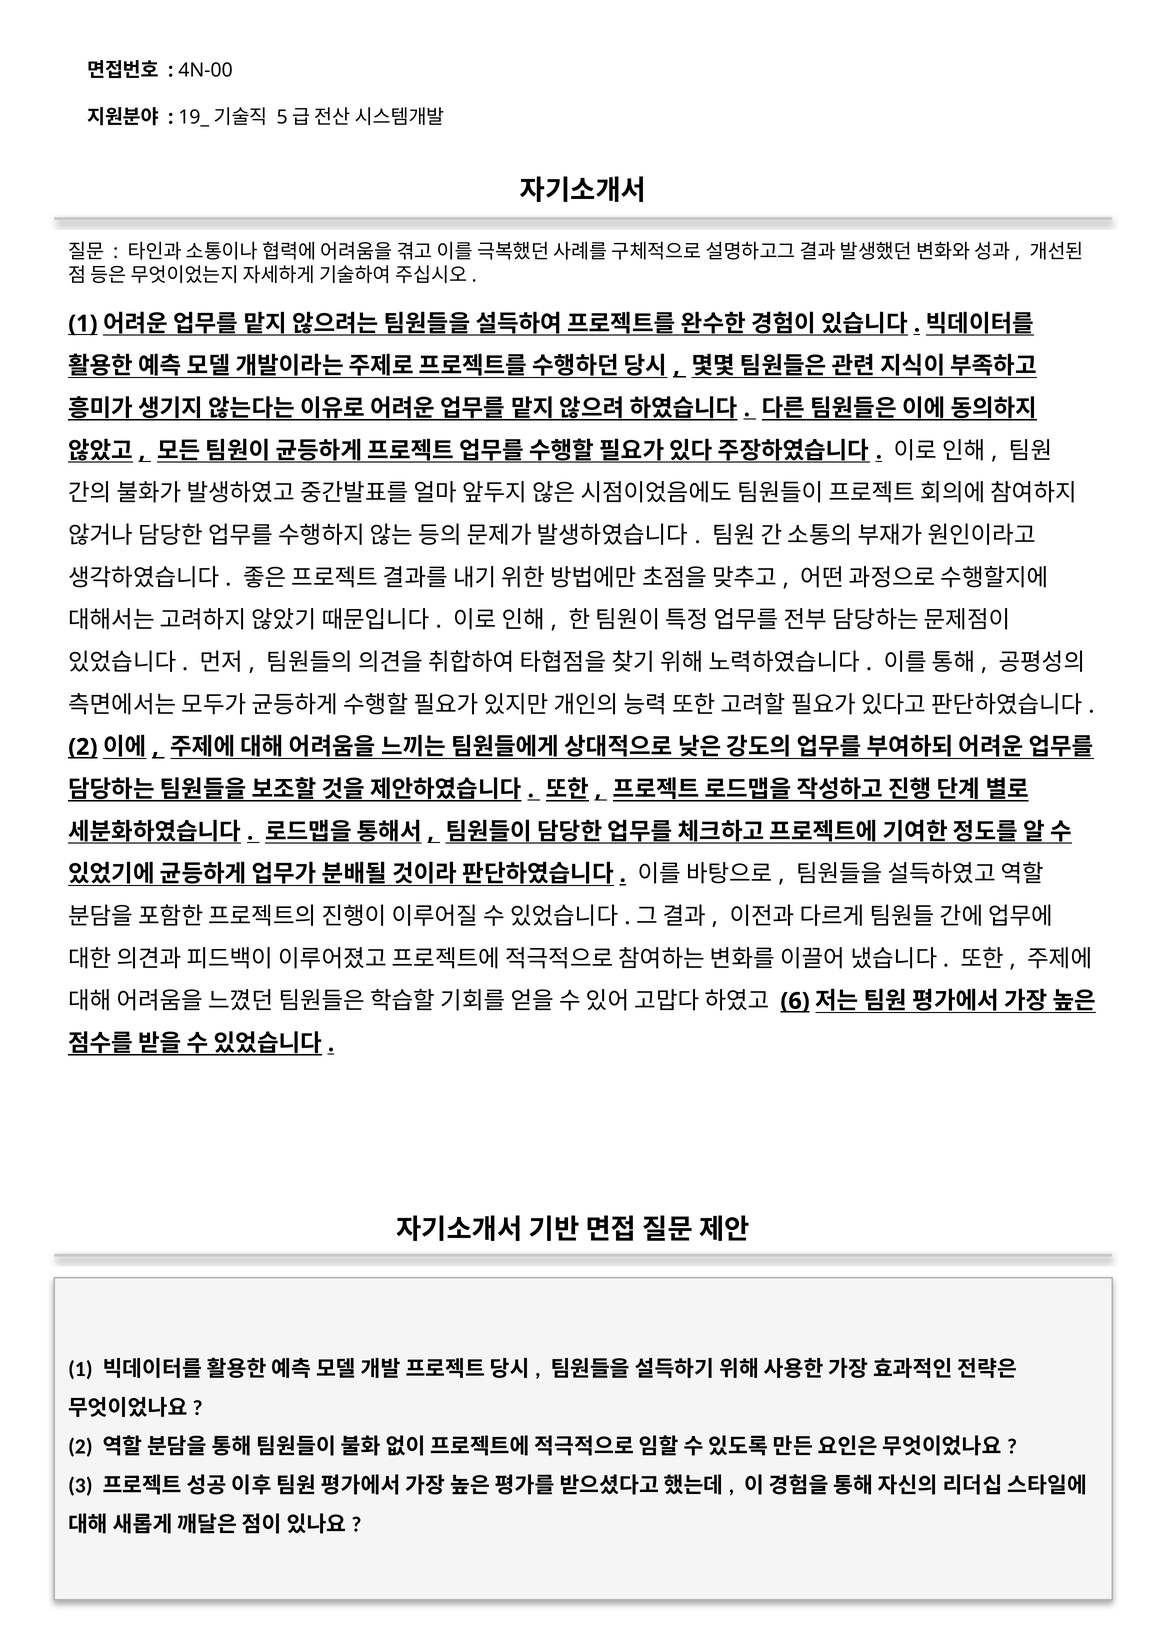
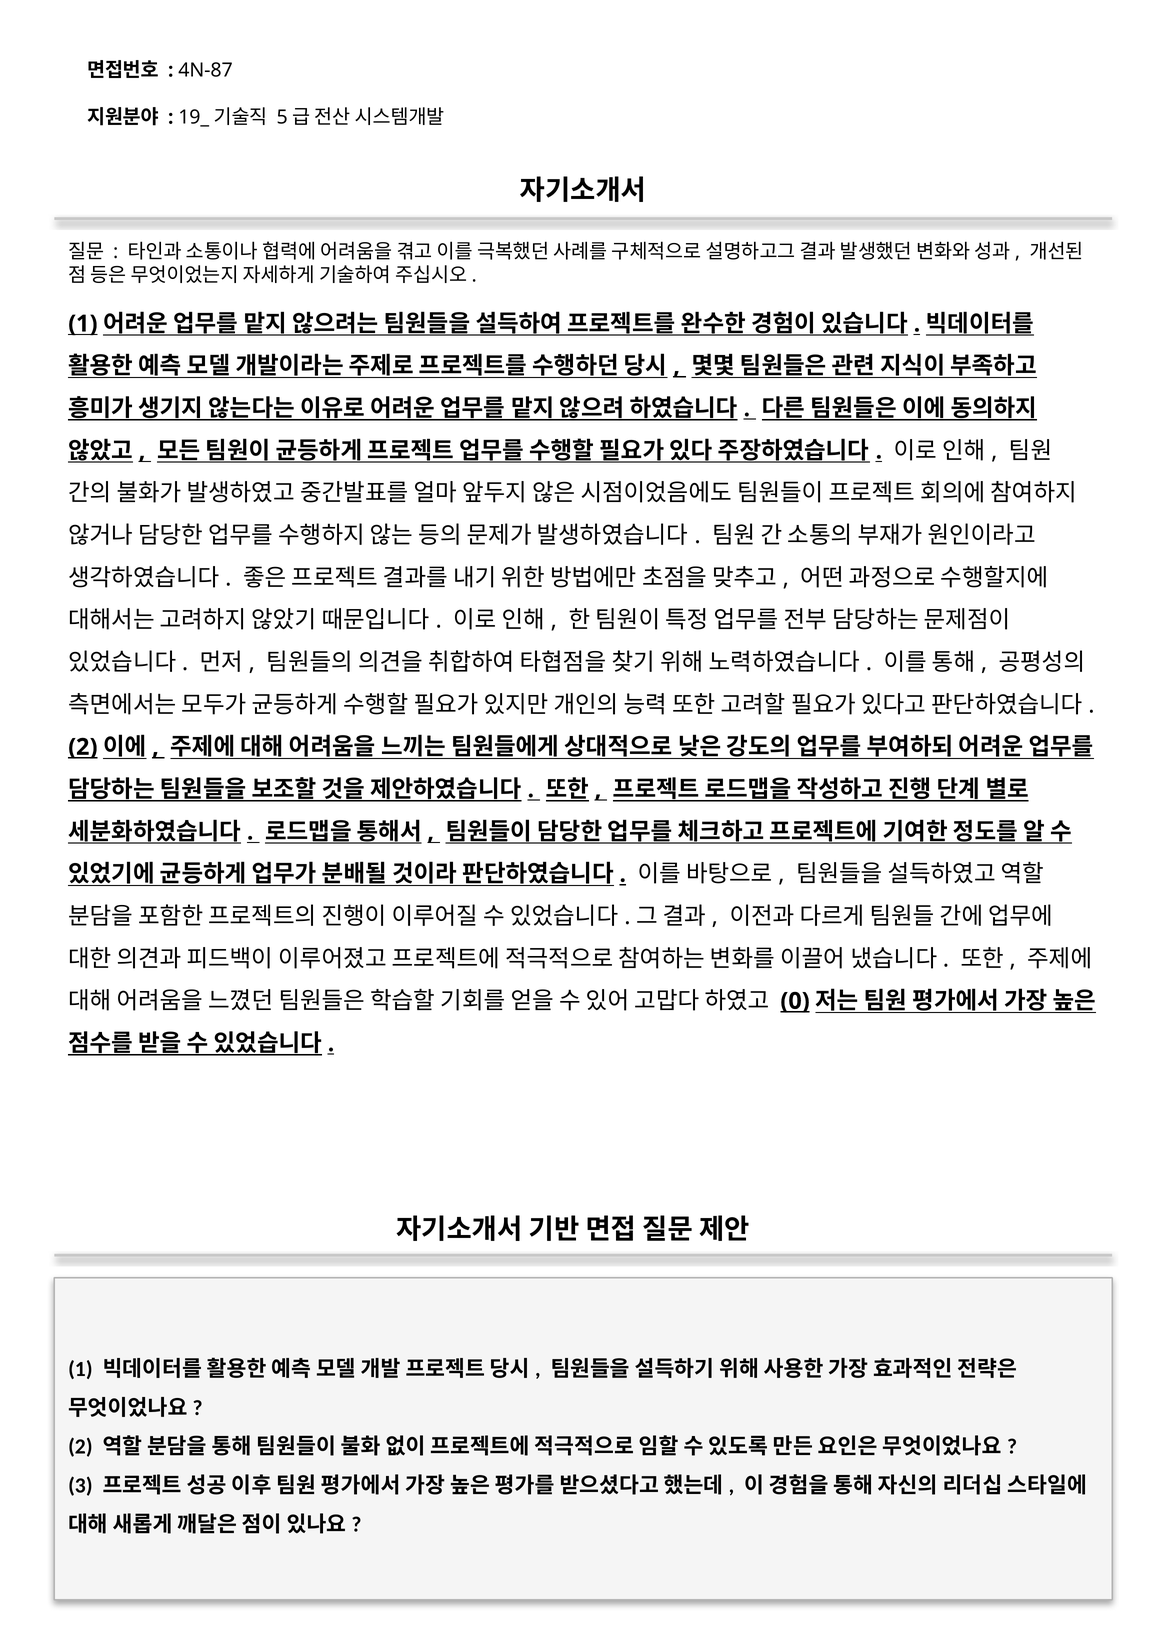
4N-00: 4N-00 -> 4N-87 (206, 70)
6: 6 -> 0 (795, 1001)
